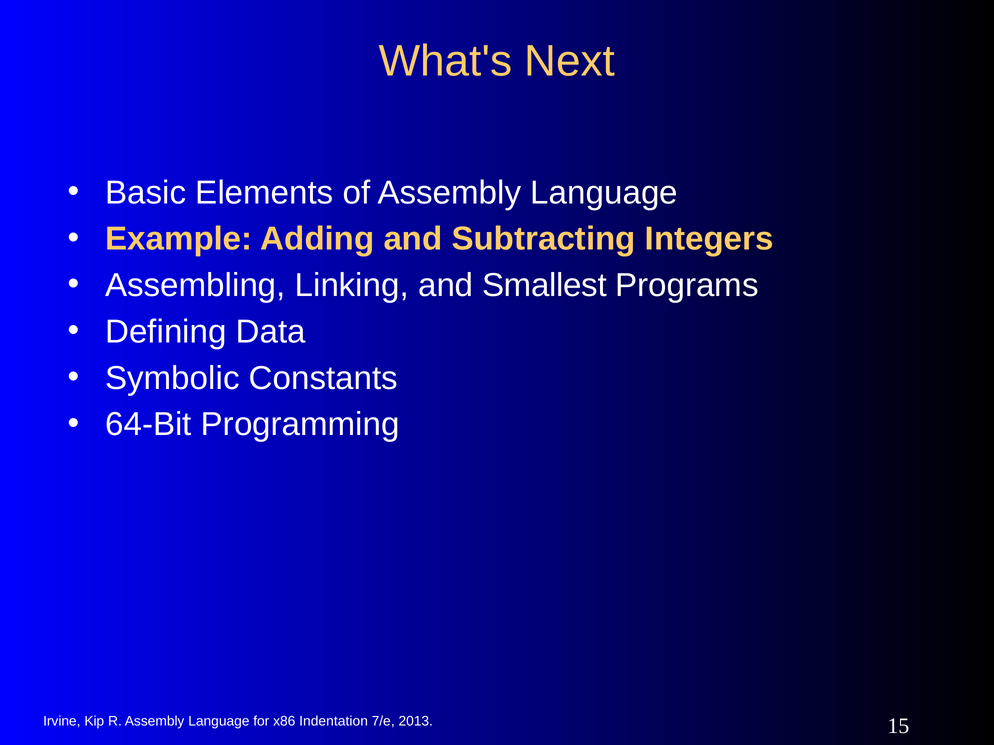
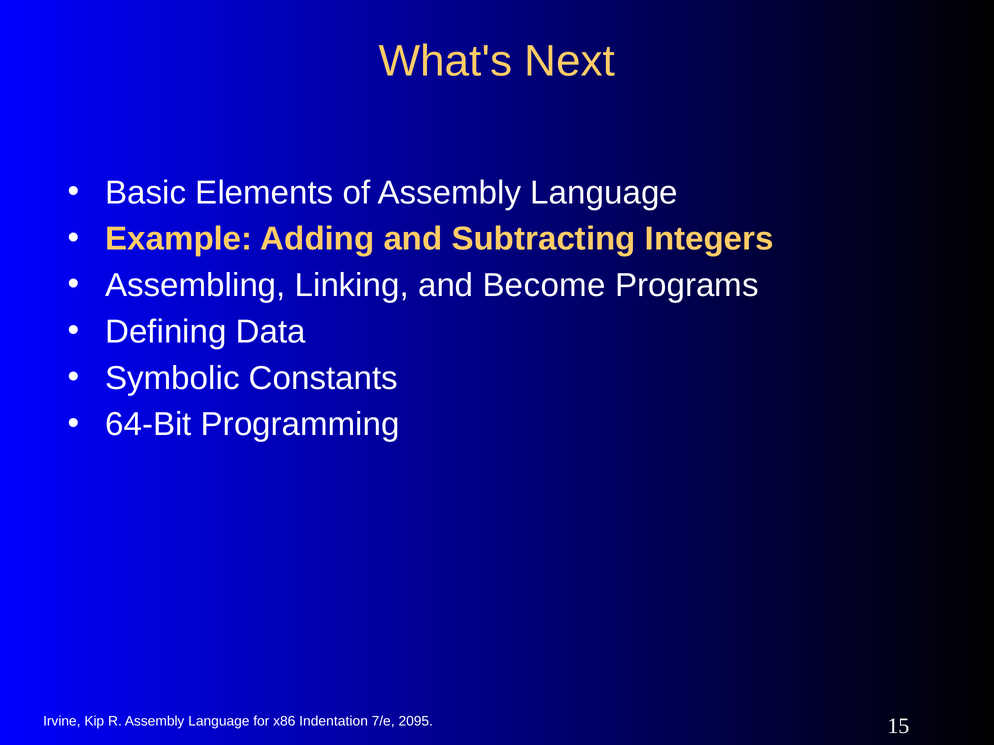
Smallest: Smallest -> Become (544, 286)
2013: 2013 -> 2095 (416, 722)
